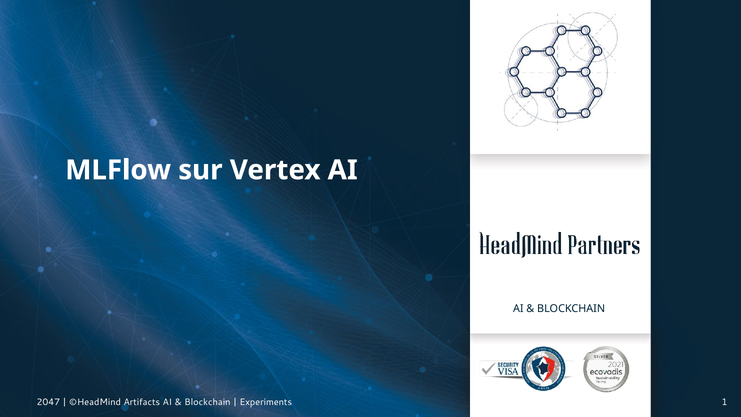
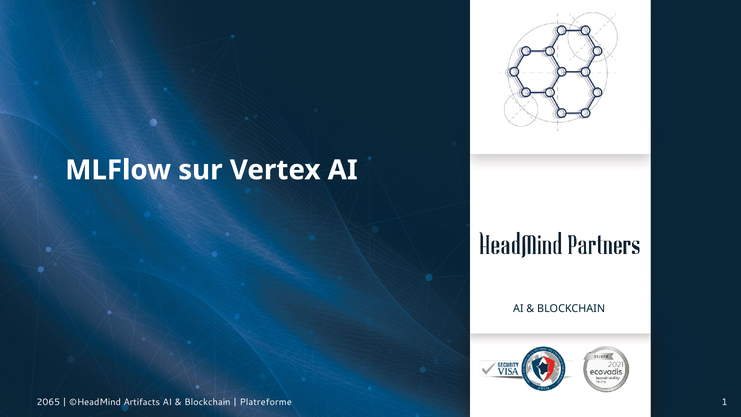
2047: 2047 -> 2065 (48, 402)
Experiments: Experiments -> Platreforme (266, 402)
